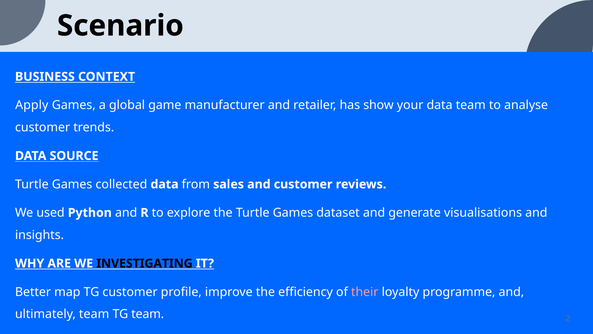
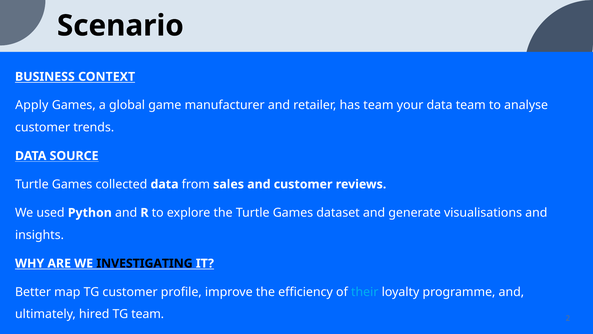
has show: show -> team (378, 105)
their colour: pink -> light blue (365, 292)
ultimately team: team -> hired (94, 314)
